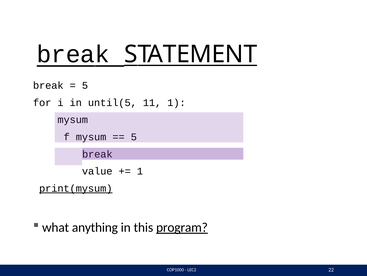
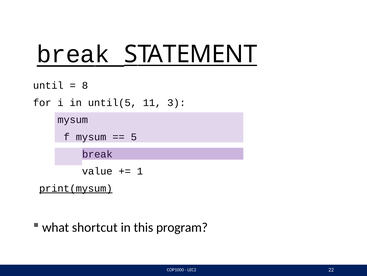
break: break -> until (48, 85)
5: 5 -> 8 (85, 85)
11 1: 1 -> 3 (176, 102)
anything: anything -> shortcut (95, 227)
program underline: present -> none (182, 227)
